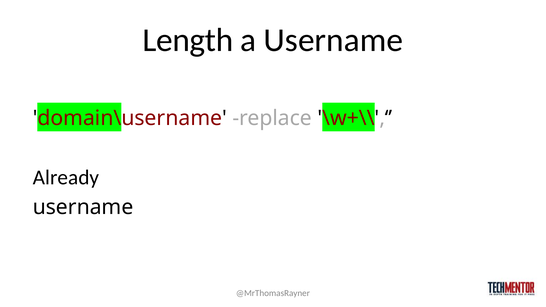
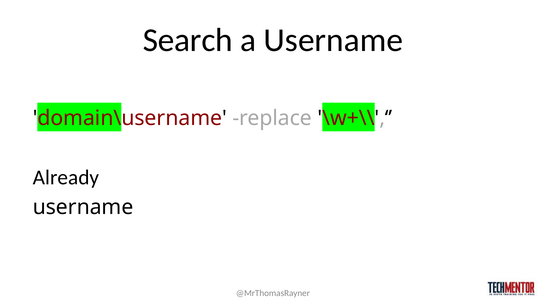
Length: Length -> Search (188, 40)
